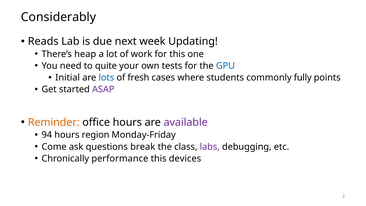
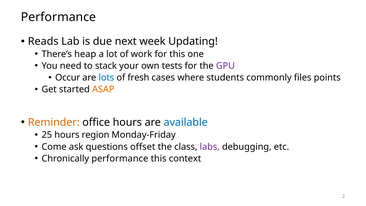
Considerably: Considerably -> Performance (59, 17)
quite: quite -> stack (106, 66)
GPU colour: blue -> purple (225, 66)
Initial: Initial -> Occur (68, 78)
fully: fully -> files (303, 78)
ASAP colour: purple -> orange (103, 89)
available colour: purple -> blue (186, 122)
94: 94 -> 25 (47, 135)
break: break -> offset (143, 147)
devices: devices -> context (185, 158)
